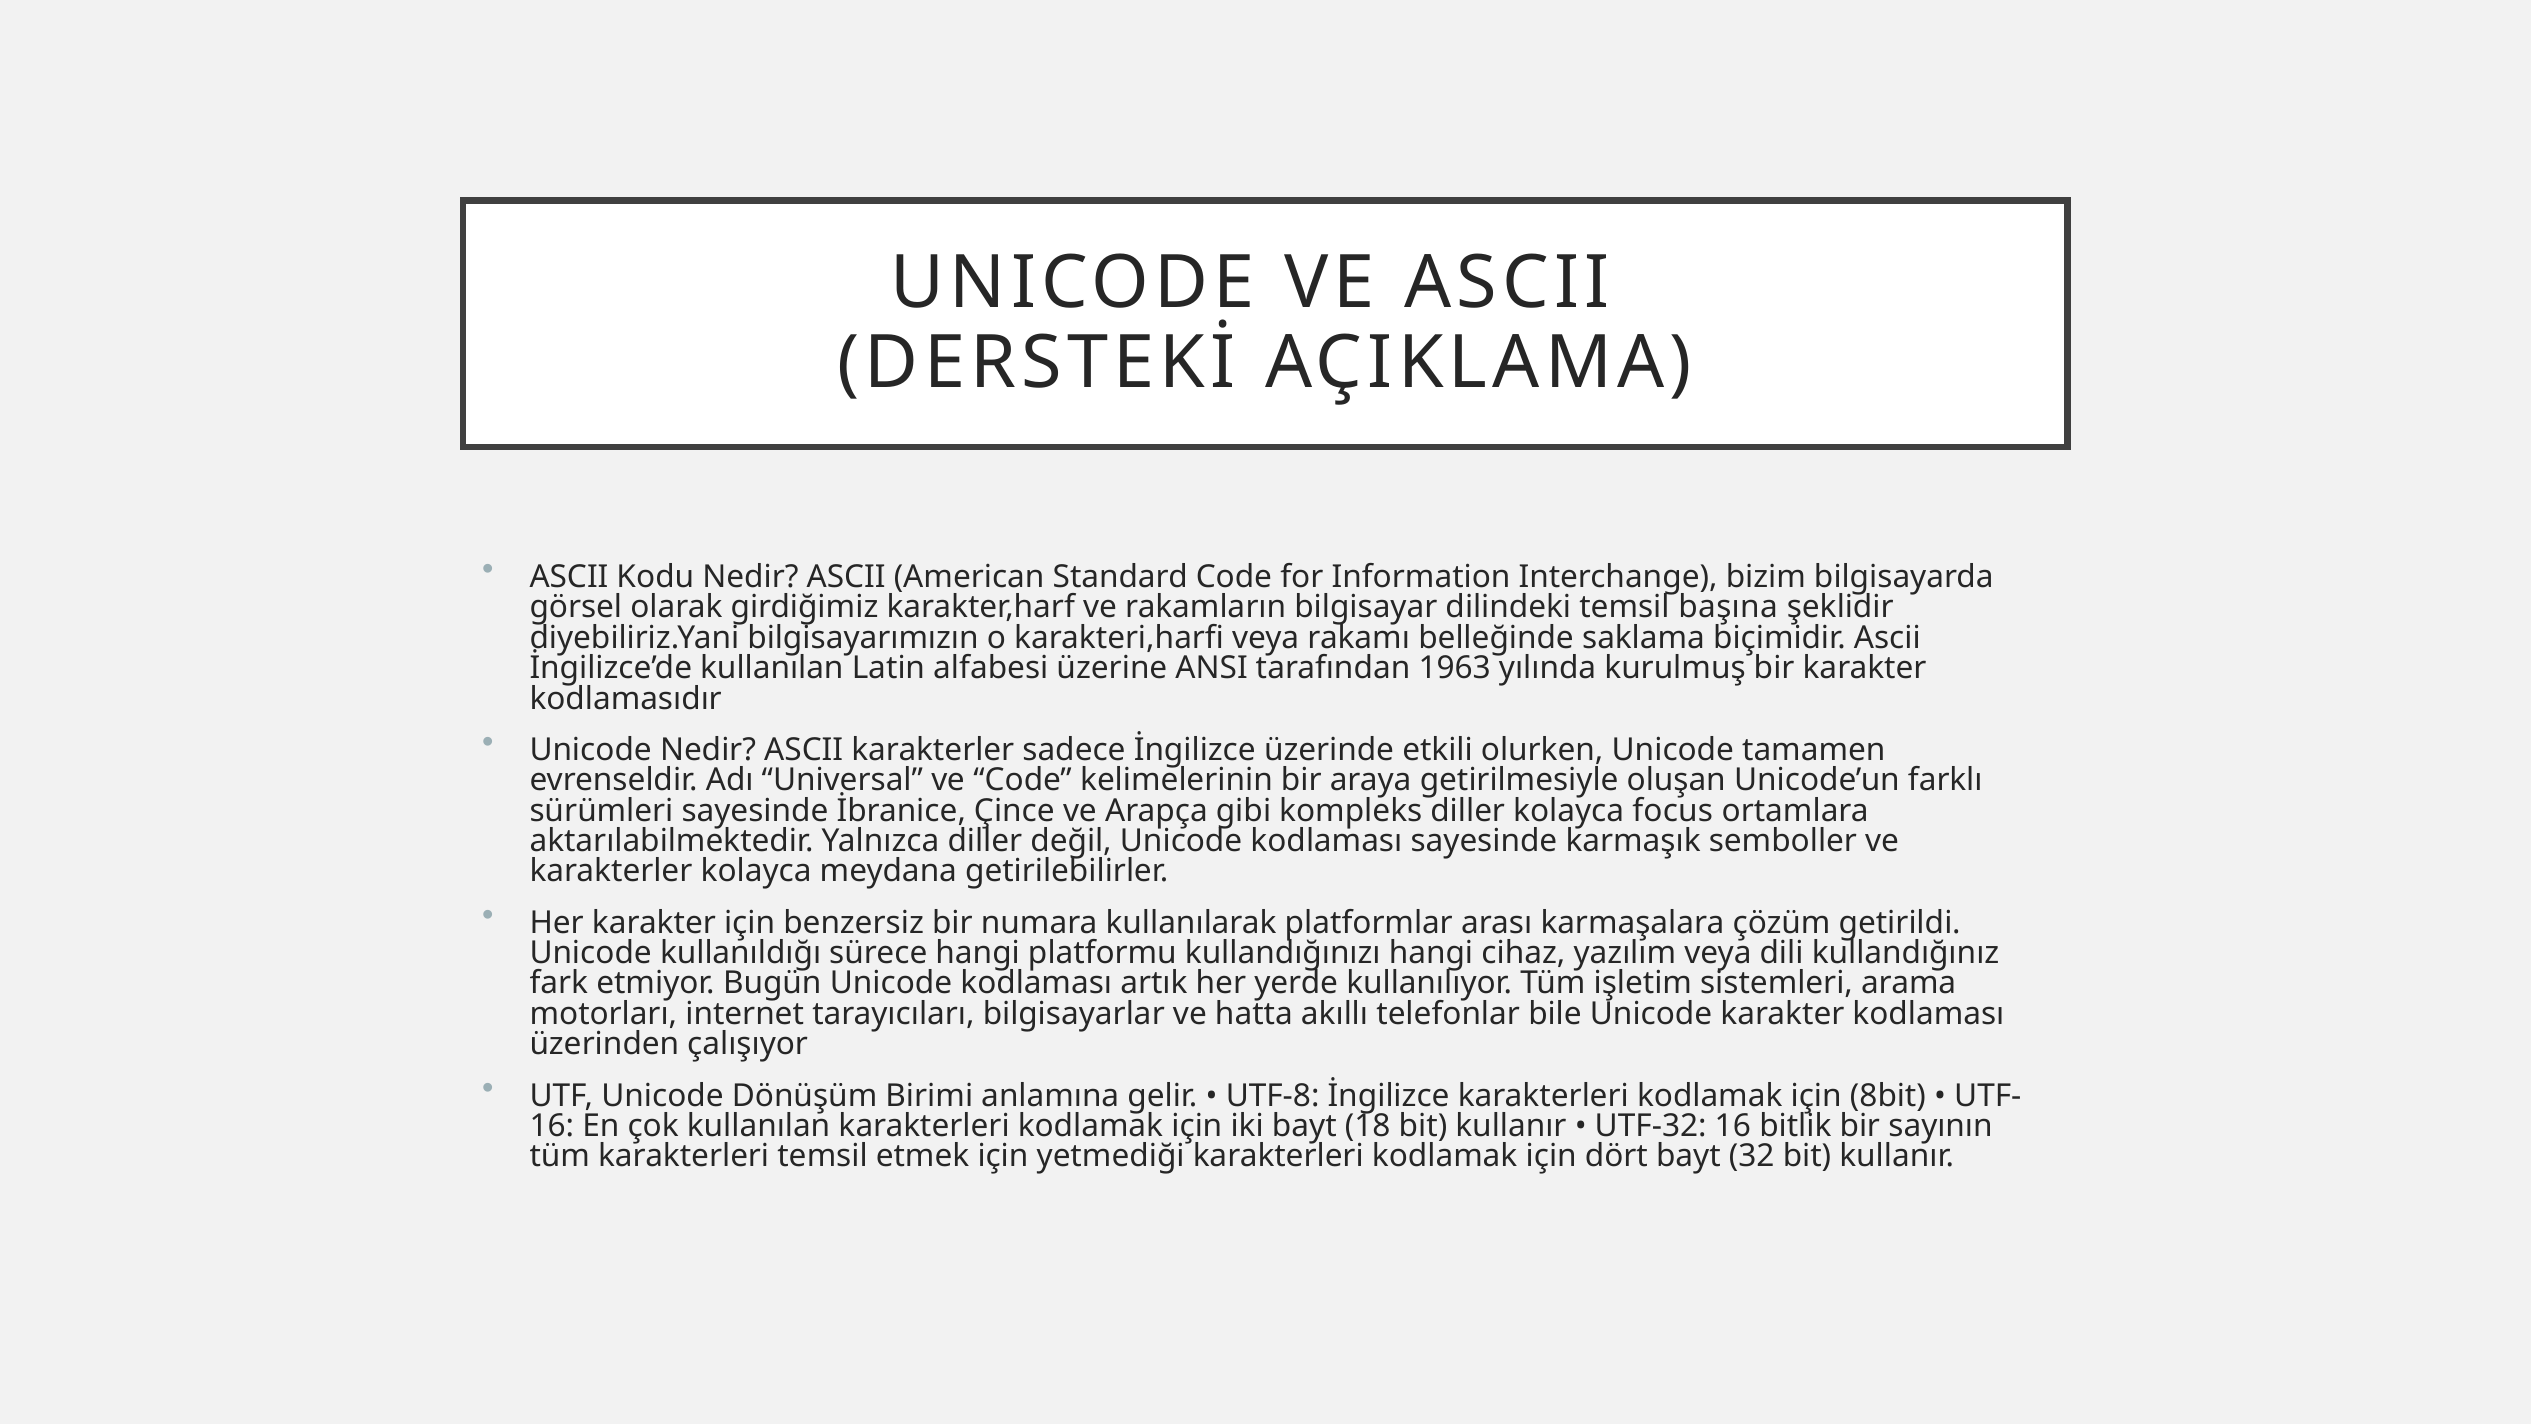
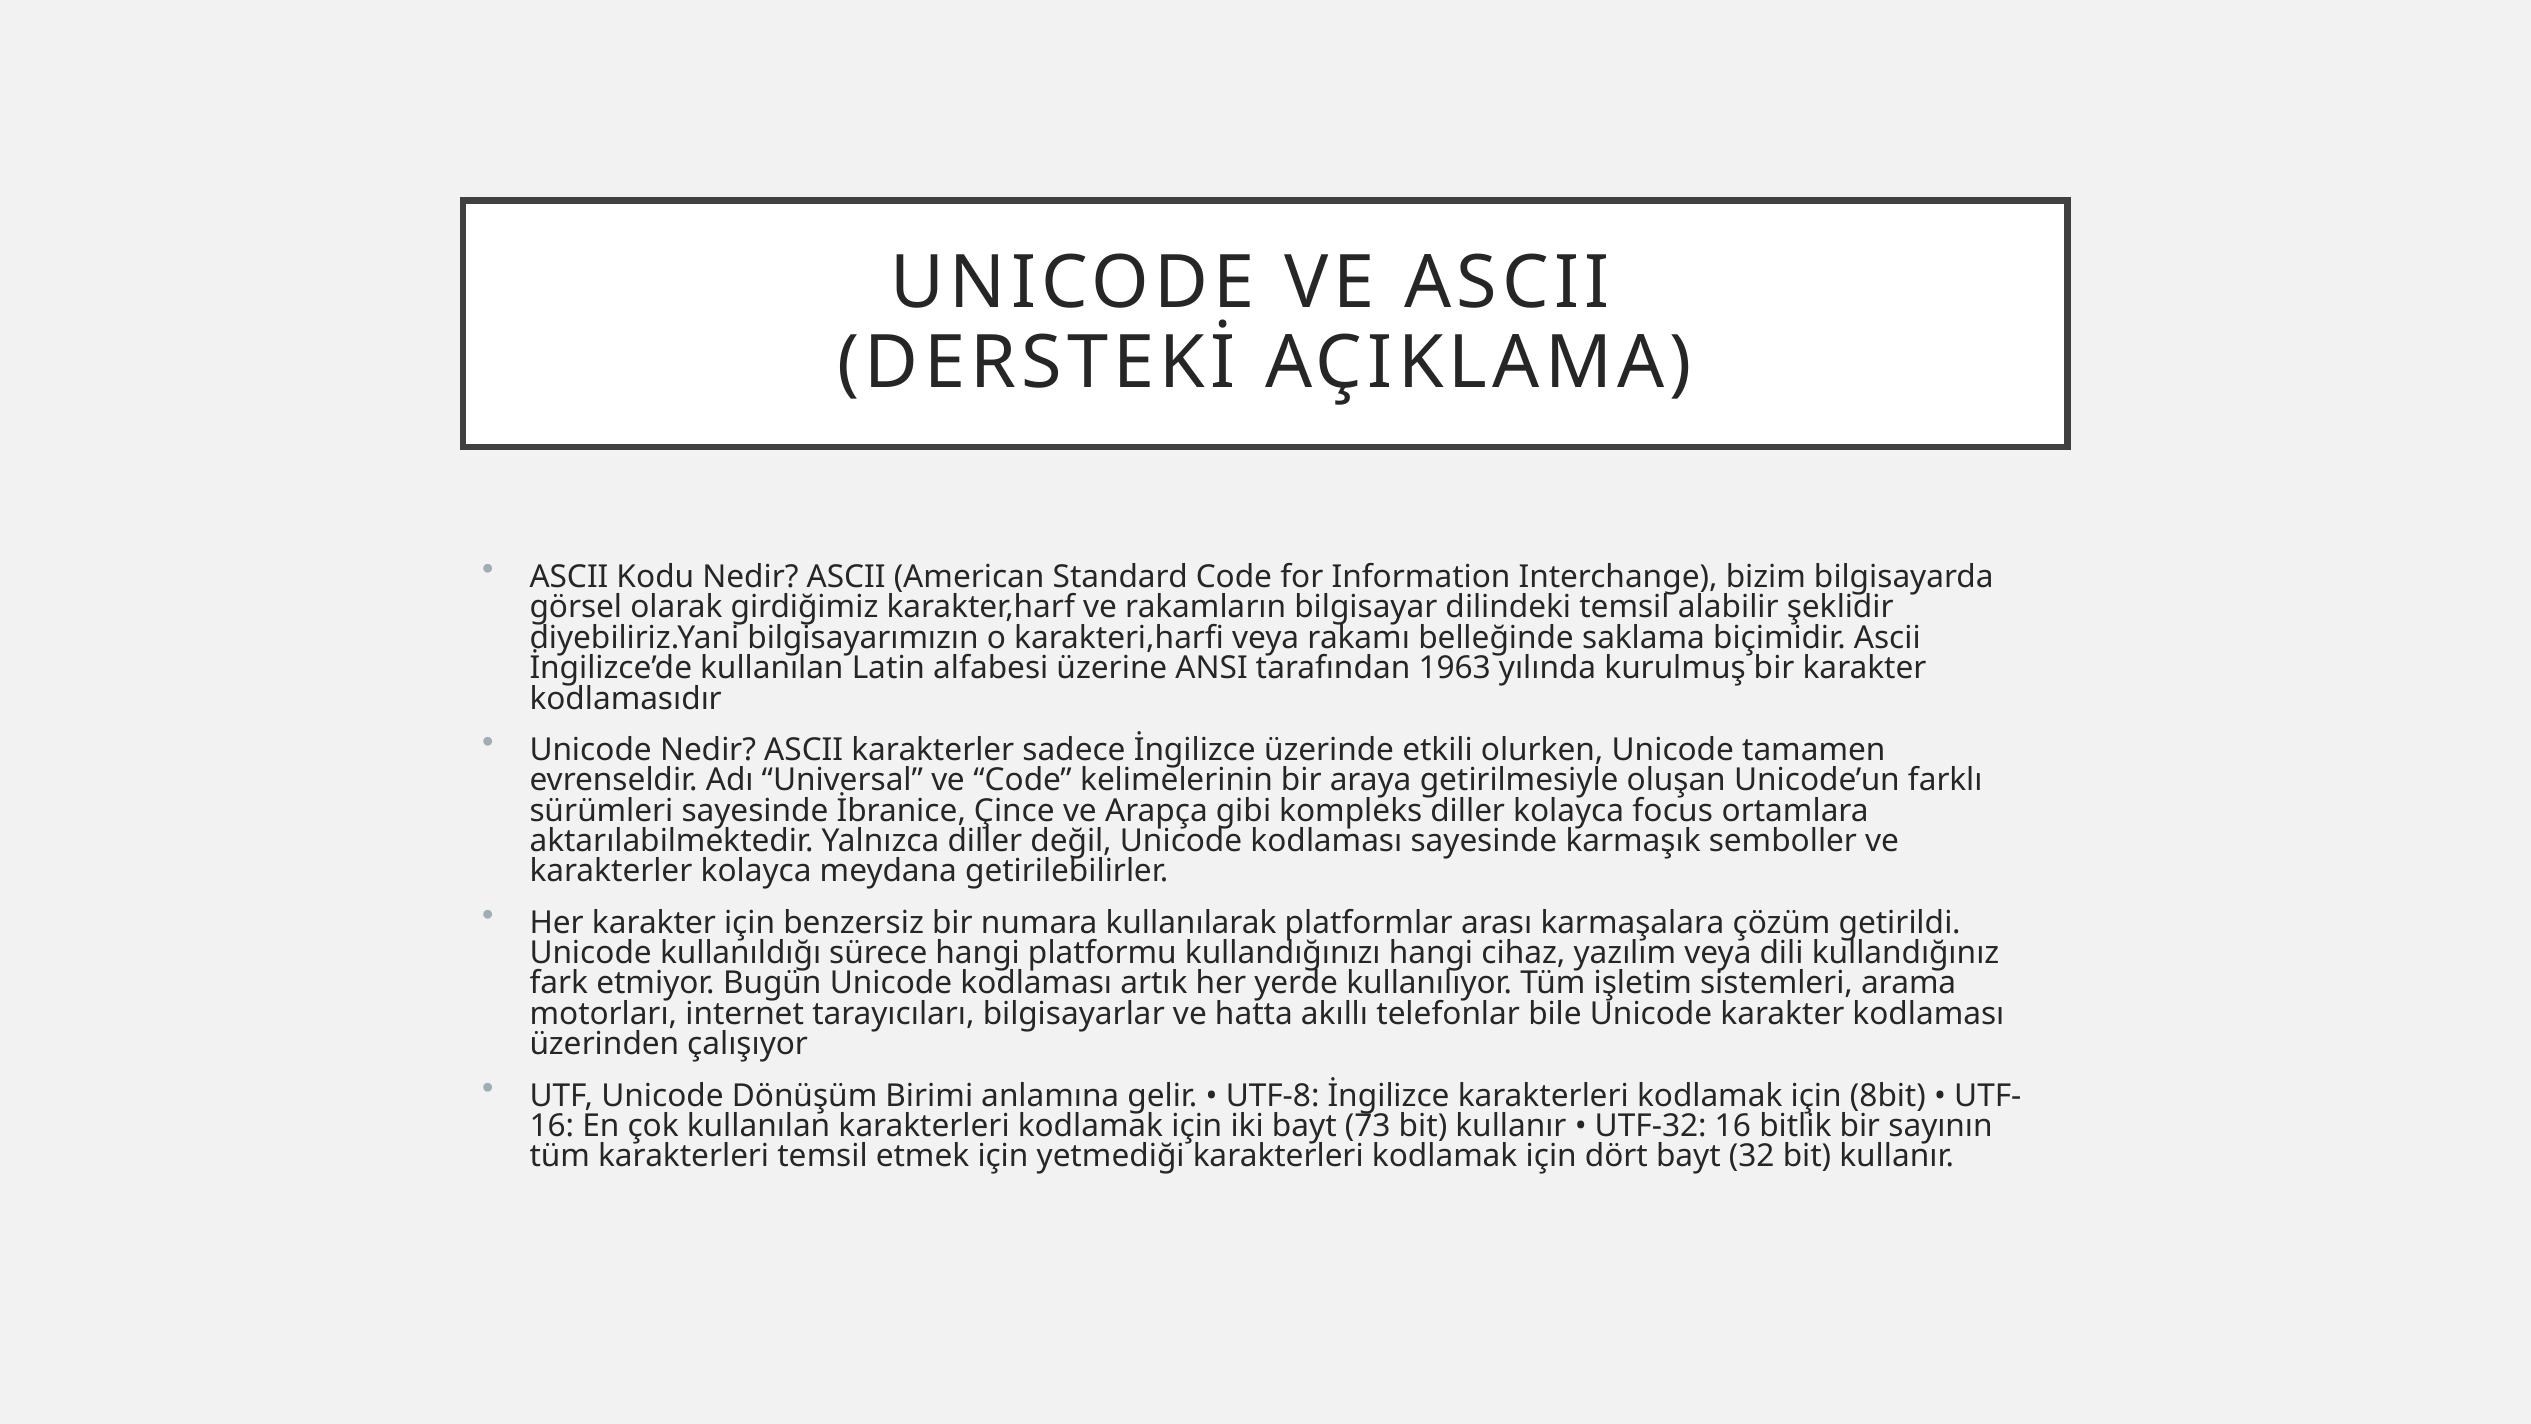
başına: başına -> alabilir (1728, 607)
18: 18 -> 73 (1368, 1126)
